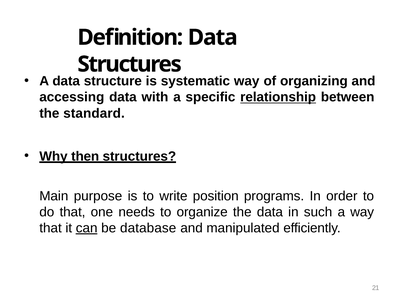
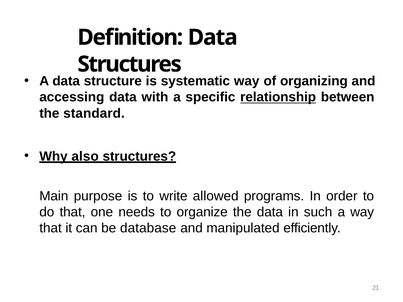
then: then -> also (85, 156)
position: position -> allowed (216, 196)
can underline: present -> none (87, 228)
